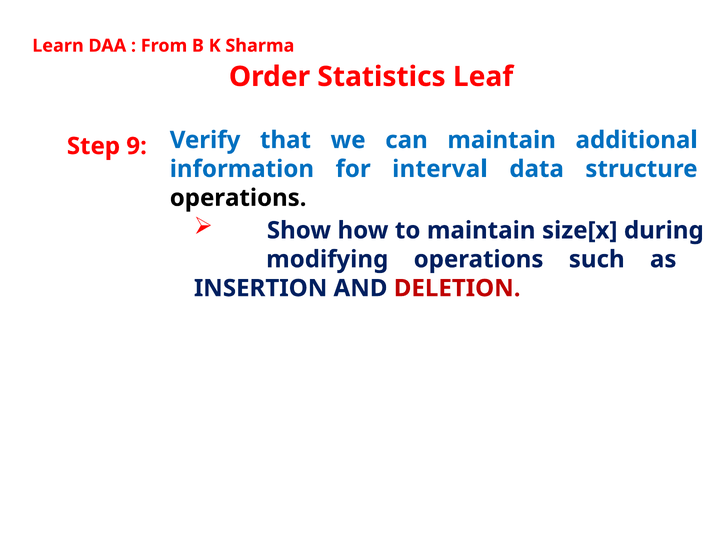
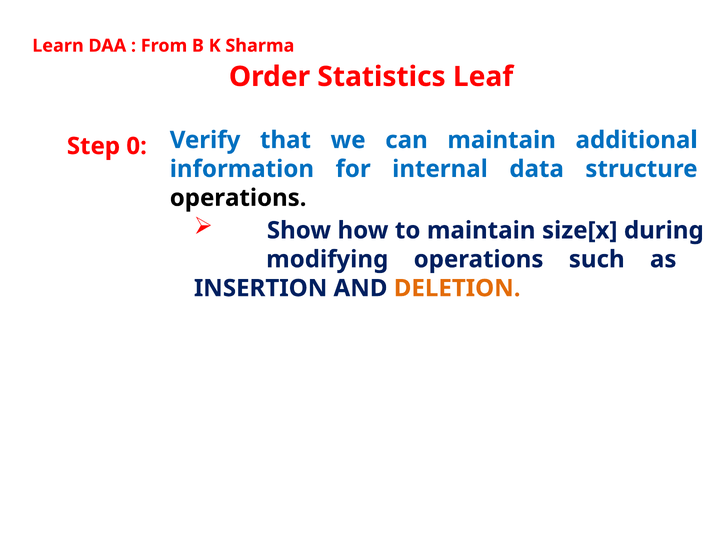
9: 9 -> 0 (137, 146)
interval: interval -> internal (440, 169)
DELETION colour: red -> orange (457, 288)
